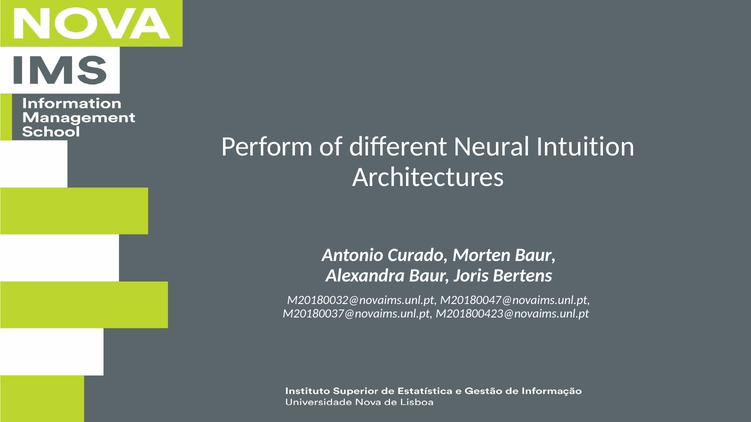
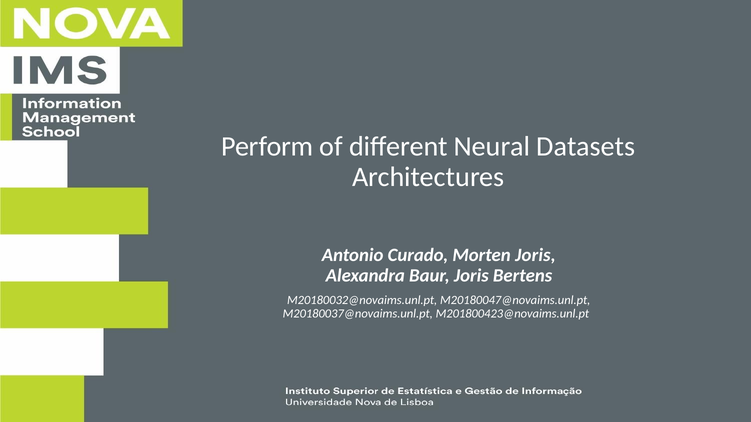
Intuition: Intuition -> Datasets (586, 147)
Morten Baur: Baur -> Joris (535, 256)
